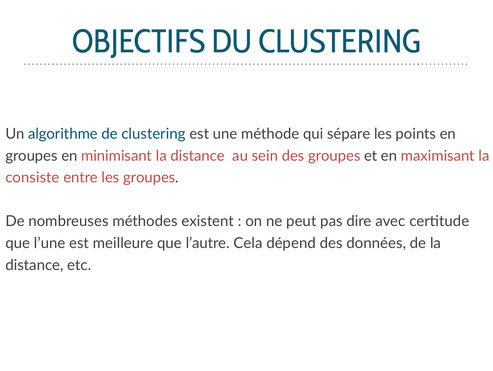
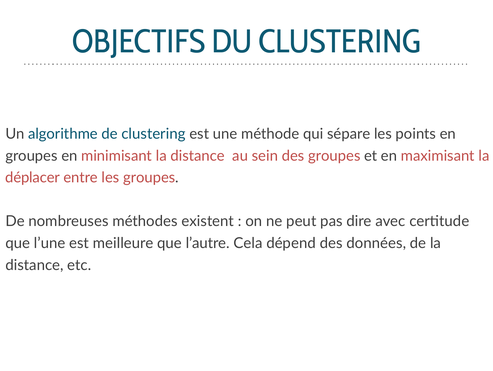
consiste: consiste -> déplacer (33, 177)
